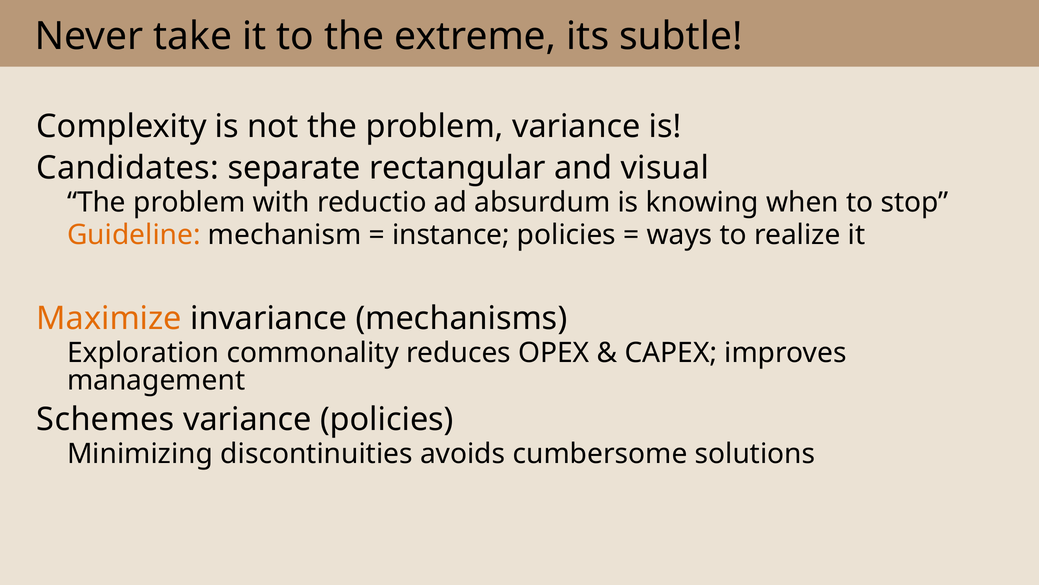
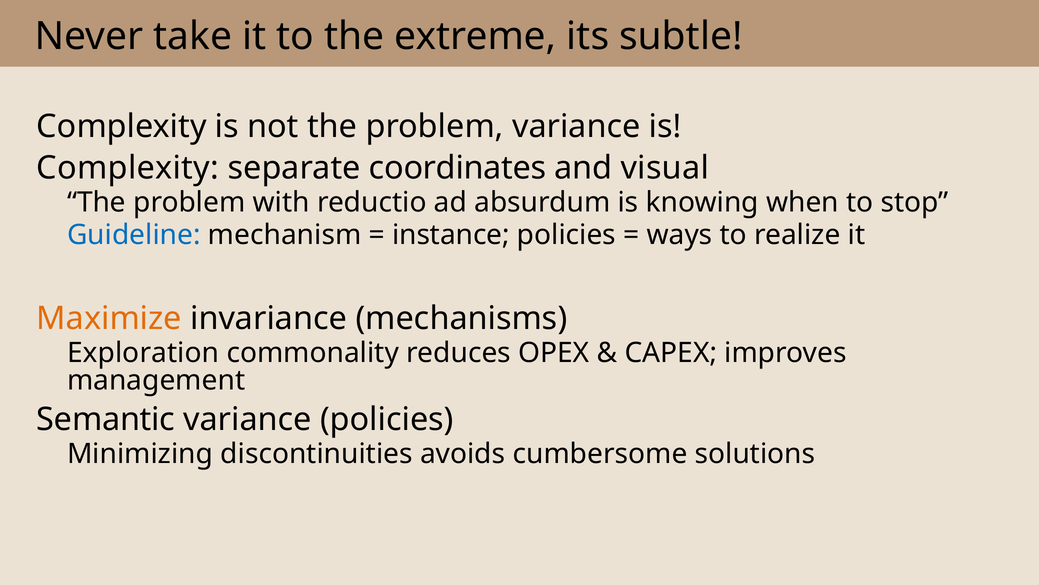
Candidates: Candidates -> Complexity (128, 168)
rectangular: rectangular -> coordinates (458, 168)
Guideline colour: orange -> blue (134, 235)
Schemes: Schemes -> Semantic (106, 419)
